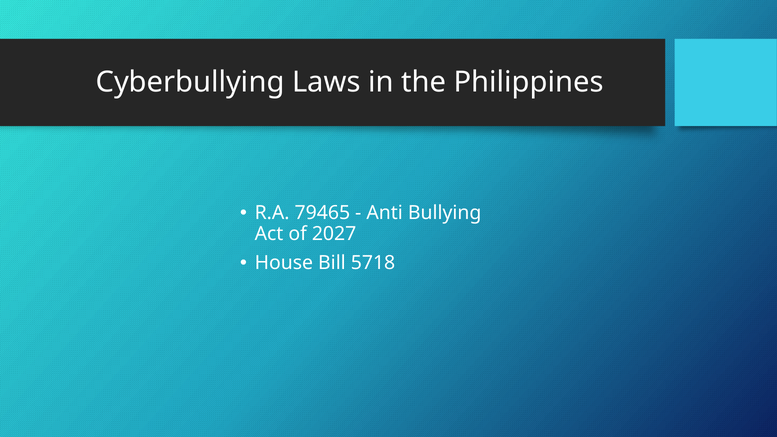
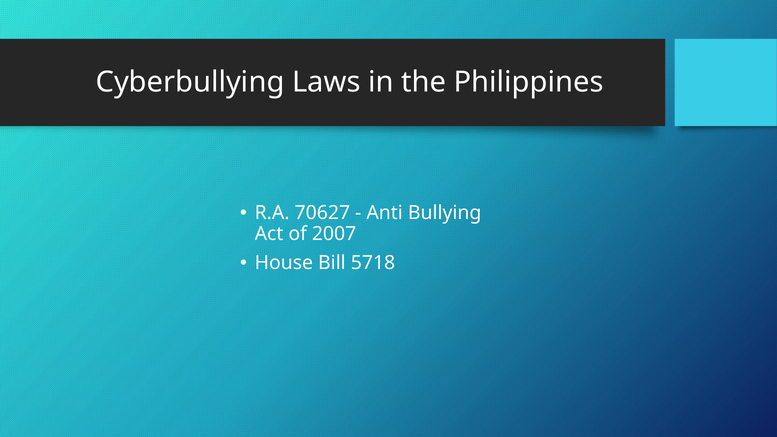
79465: 79465 -> 70627 (322, 213)
2027: 2027 -> 2007 (334, 234)
